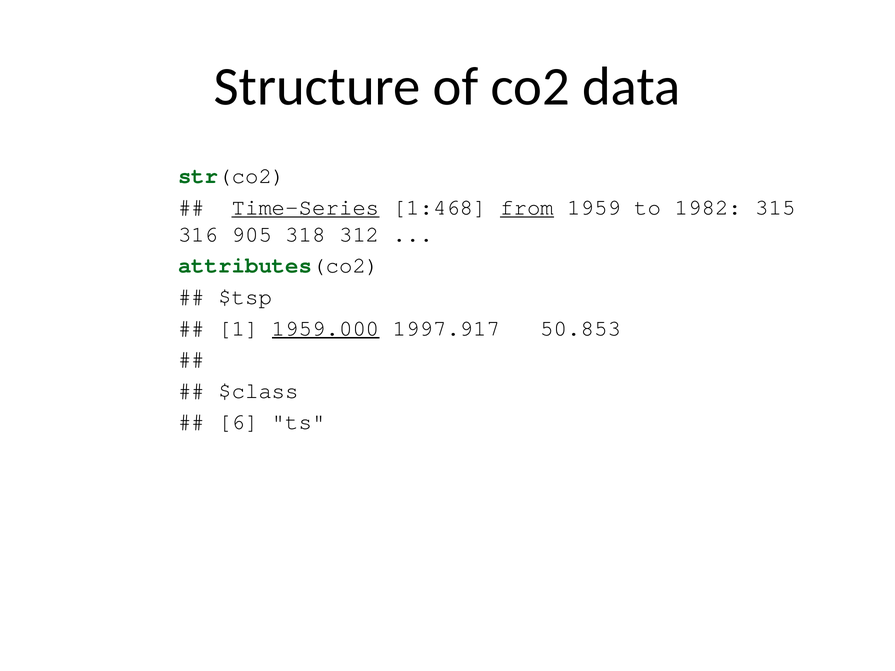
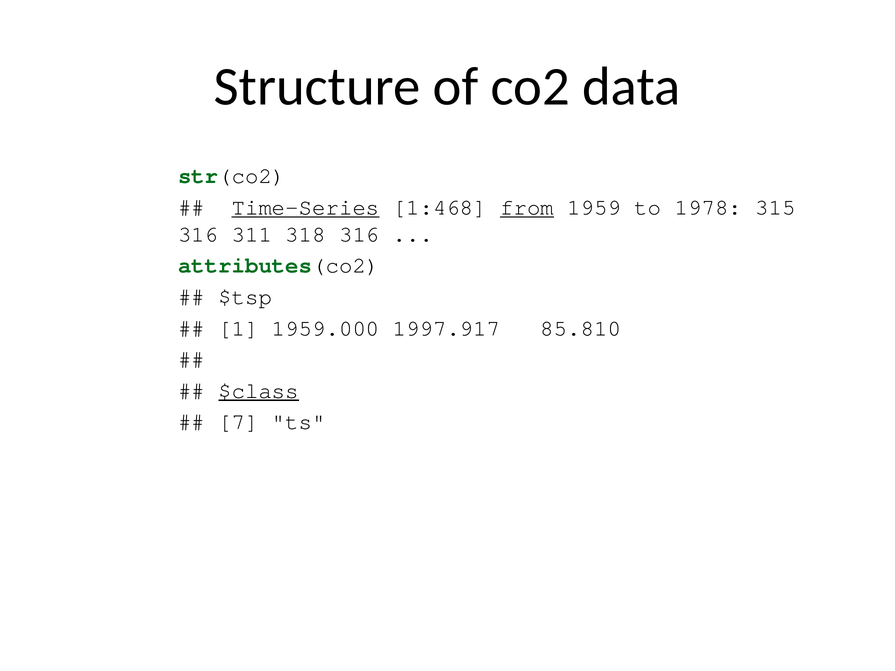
1982: 1982 -> 1978 (708, 207)
905: 905 -> 311 (252, 234)
318 312: 312 -> 316 (359, 234)
1959.000 underline: present -> none (326, 328)
50.853: 50.853 -> 85.810 (581, 328)
$class underline: none -> present (259, 391)
6: 6 -> 7 (238, 422)
